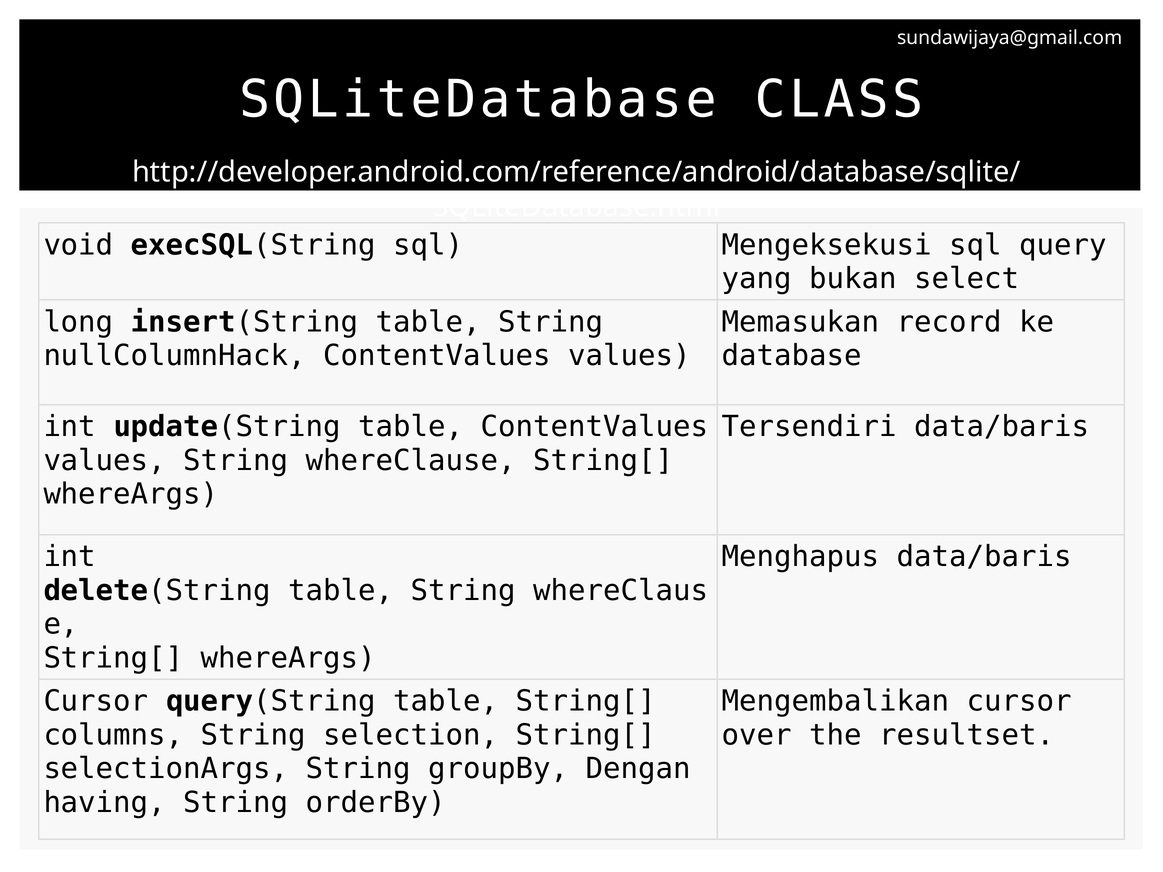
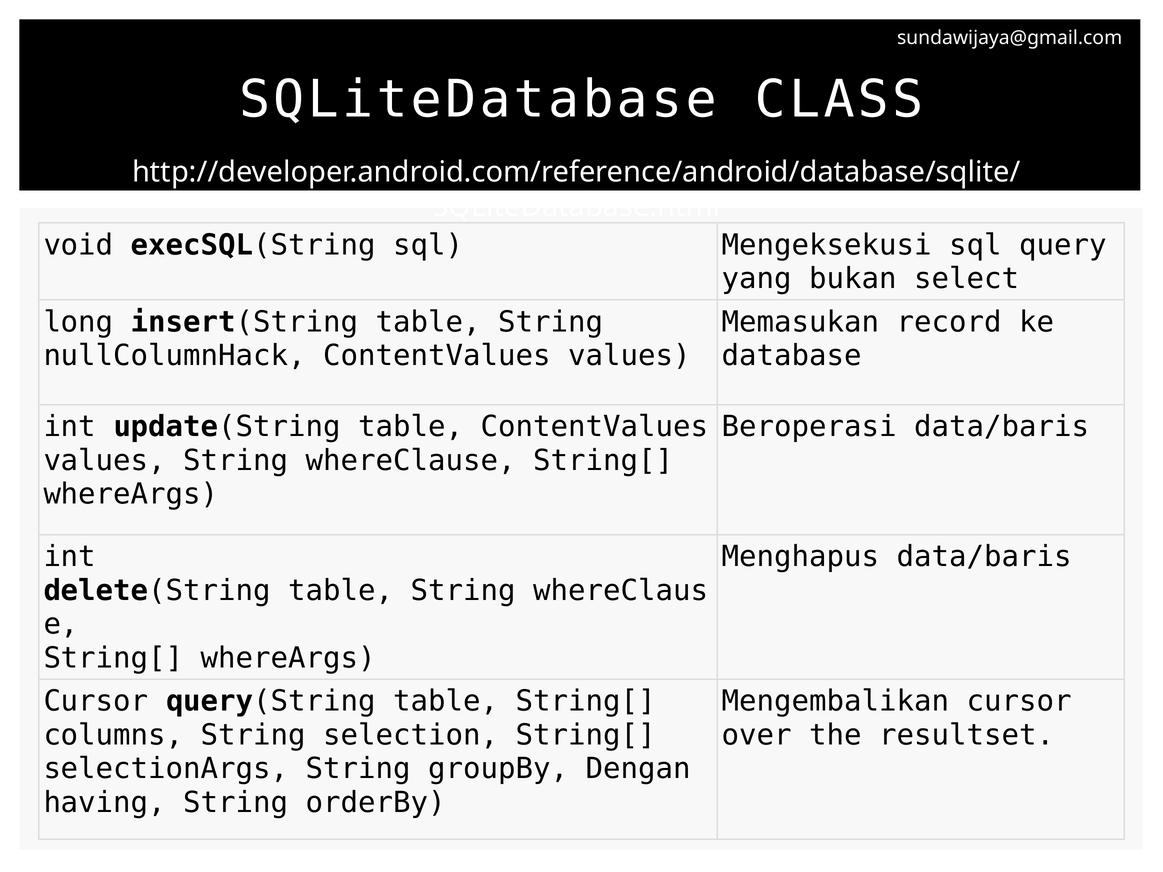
Tersendiri: Tersendiri -> Beroperasi (809, 427)
